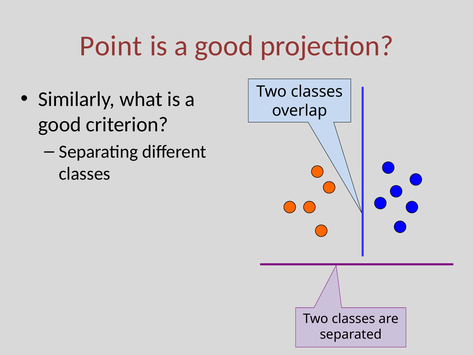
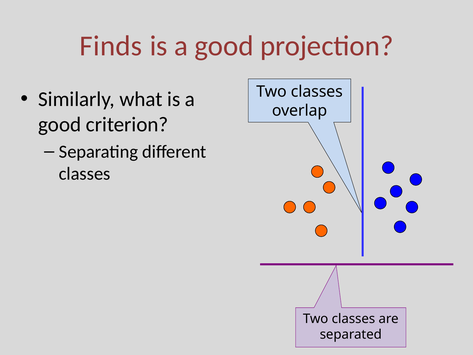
Point: Point -> Finds (111, 46)
